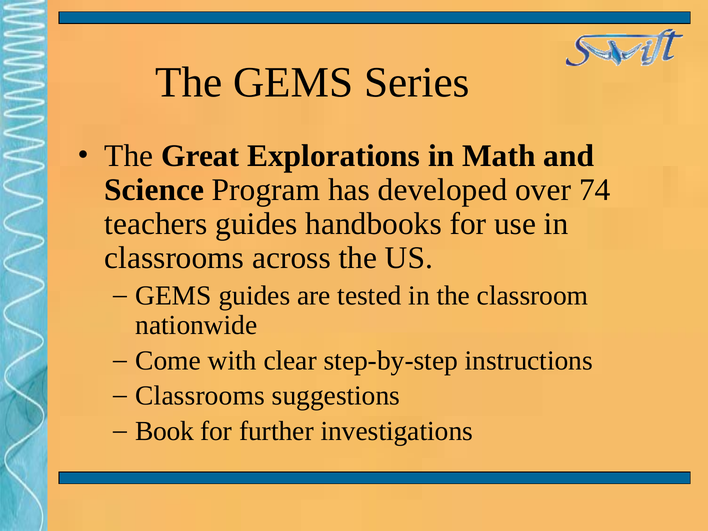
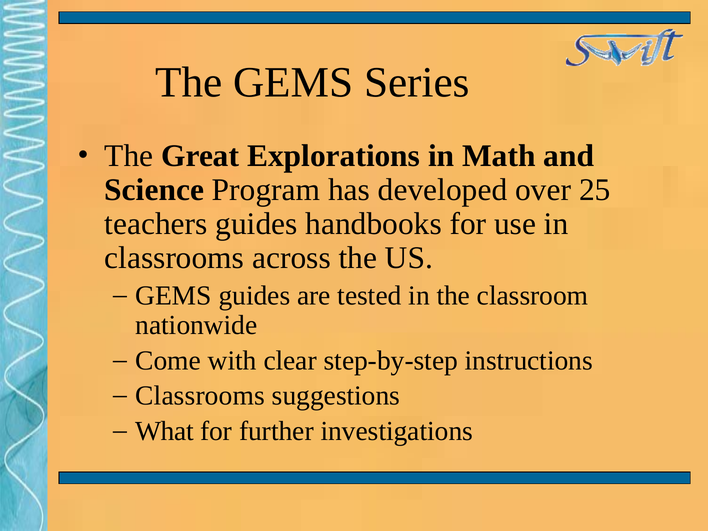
74: 74 -> 25 (595, 190)
Book: Book -> What (164, 431)
